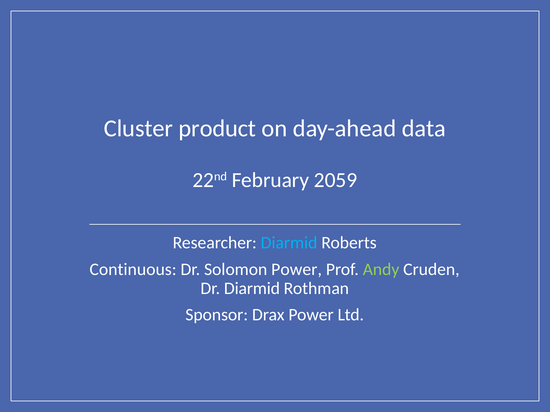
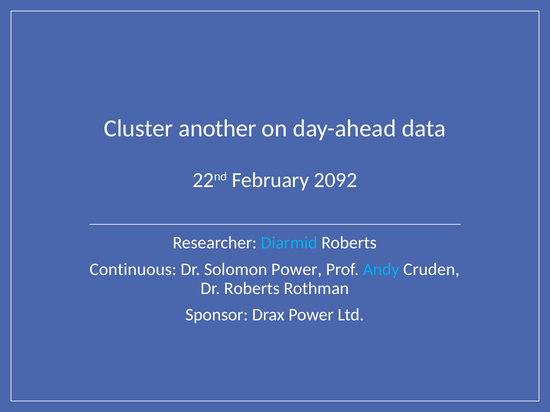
product: product -> another (217, 129)
2059: 2059 -> 2092 (336, 180)
Andy colour: light green -> light blue (381, 270)
Dr Diarmid: Diarmid -> Roberts (252, 289)
